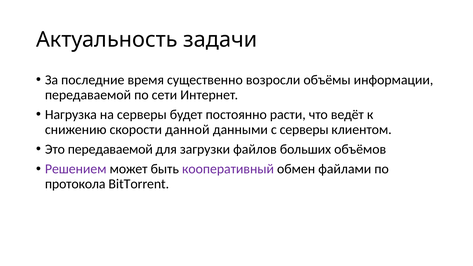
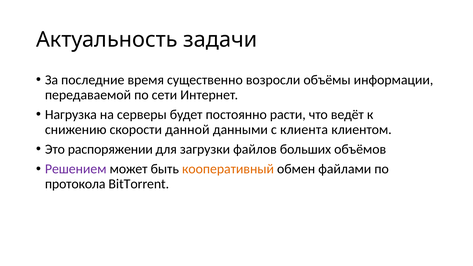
с серверы: серверы -> клиента (304, 129)
Это передаваемой: передаваемой -> распоряжении (110, 149)
кооперативный colour: purple -> orange (228, 169)
